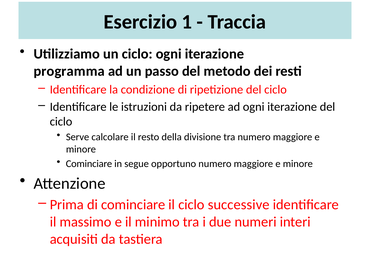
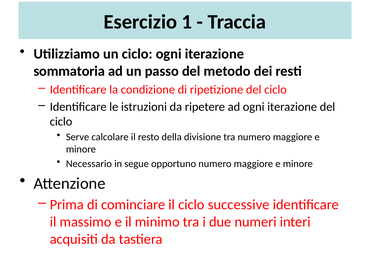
programma: programma -> sommatoria (69, 71)
Cominciare: Cominciare -> Necessario (89, 164)
